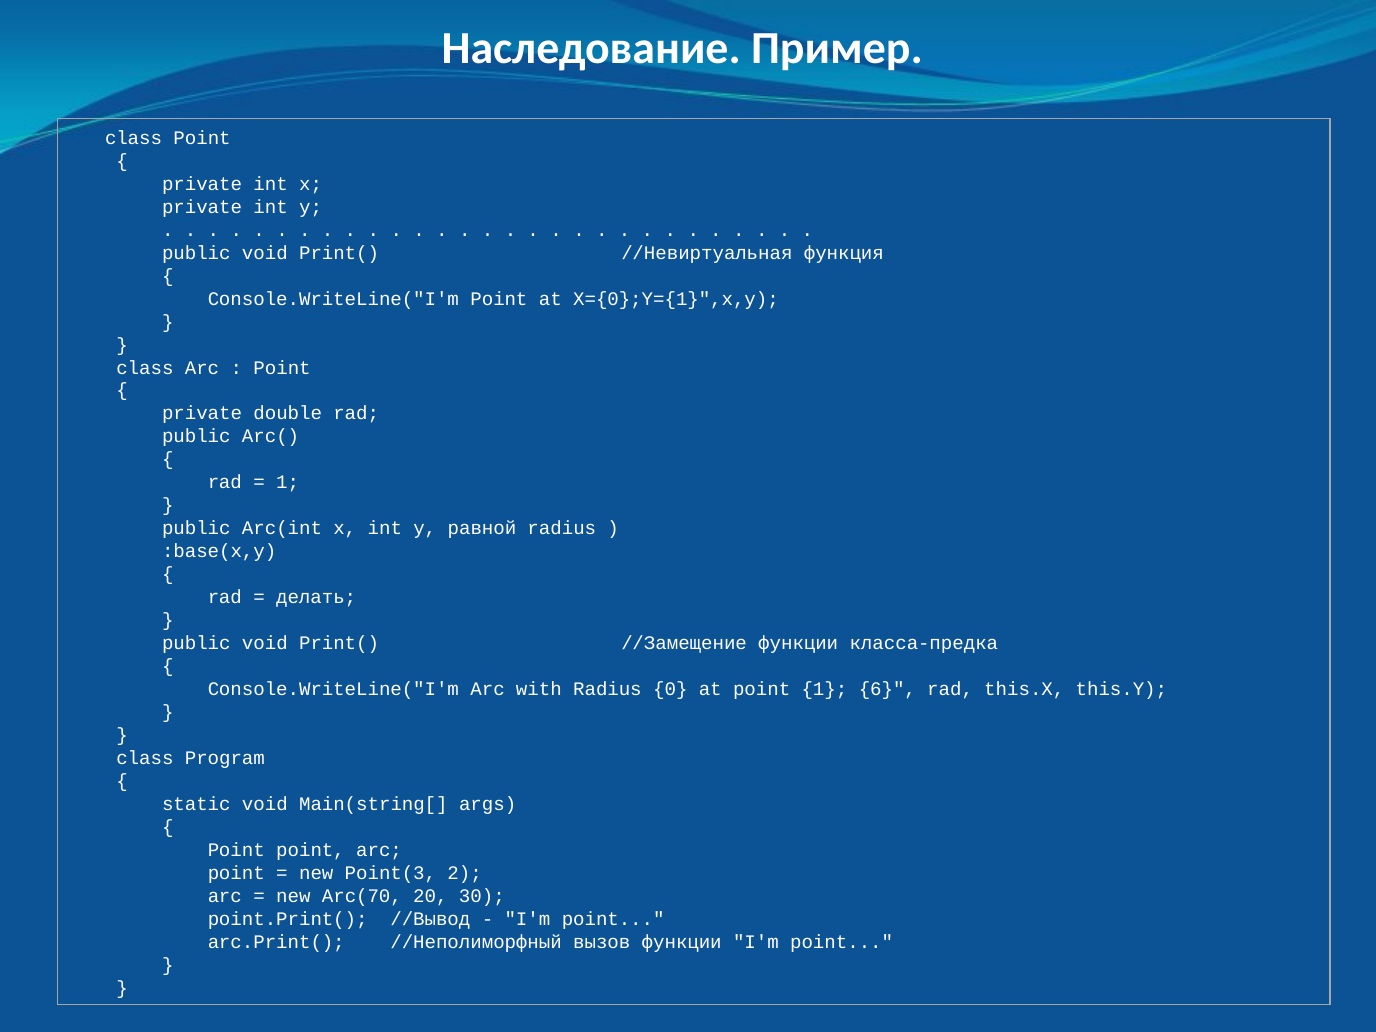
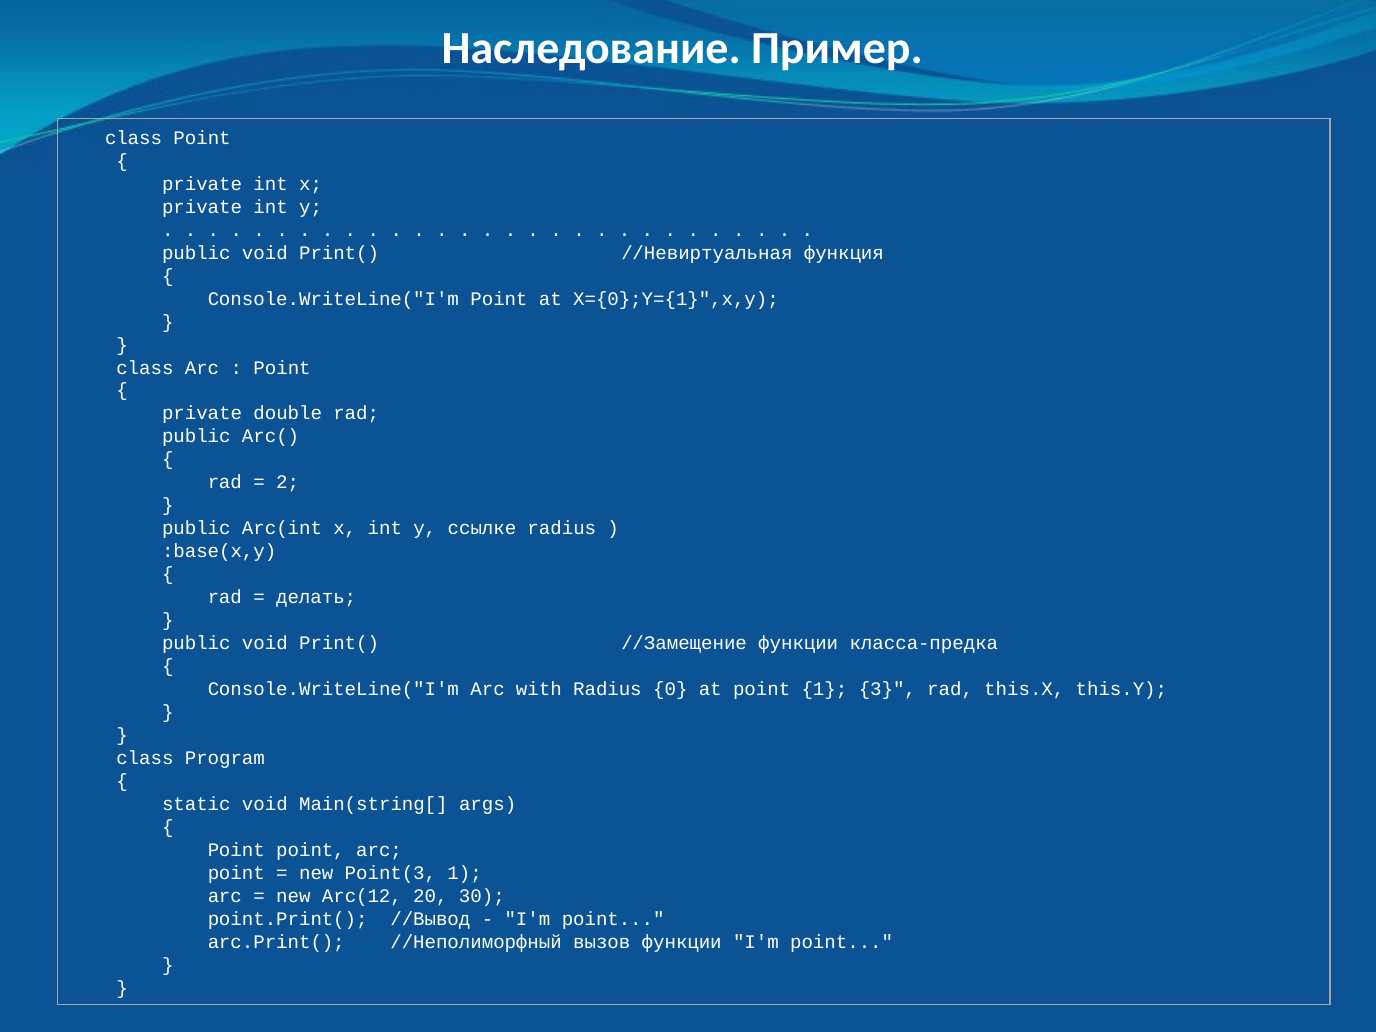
1: 1 -> 2 (288, 483)
равной: равной -> ссылке (482, 528)
6: 6 -> 3 (887, 689)
Point(3 2: 2 -> 1 (465, 873)
Arc(70: Arc(70 -> Arc(12 (362, 896)
